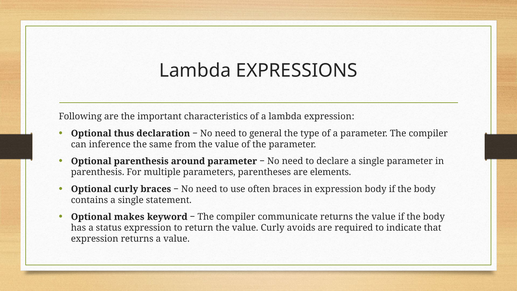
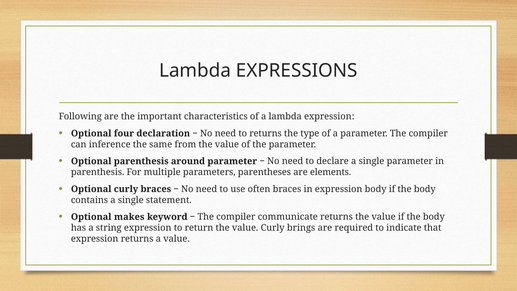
thus: thus -> four (124, 133)
to general: general -> returns (266, 133)
status: status -> string (109, 228)
avoids: avoids -> brings (301, 228)
